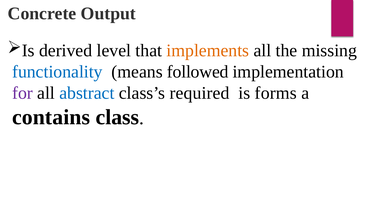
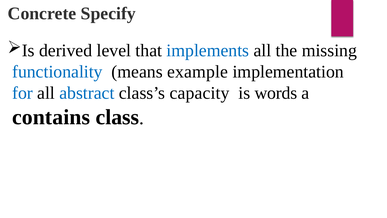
Output: Output -> Specify (108, 14)
implements colour: orange -> blue (208, 50)
followed: followed -> example (198, 72)
for colour: purple -> blue (22, 93)
required: required -> capacity (200, 93)
forms: forms -> words (276, 93)
